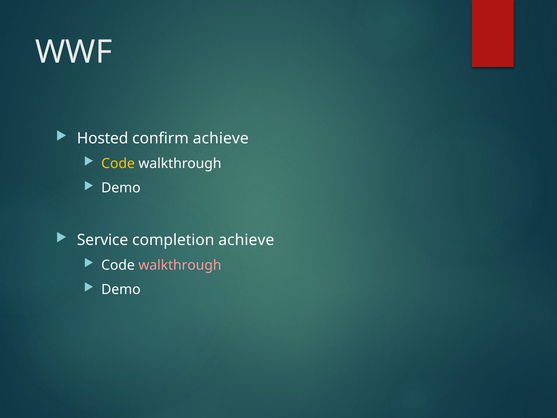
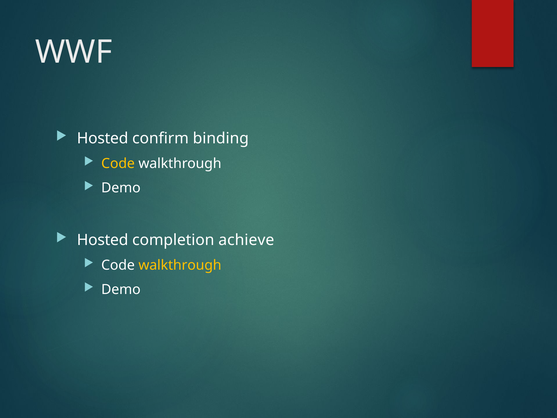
confirm achieve: achieve -> binding (221, 138)
Service: Service -> Hosted (103, 240)
walkthrough colour: pink -> yellow (180, 265)
